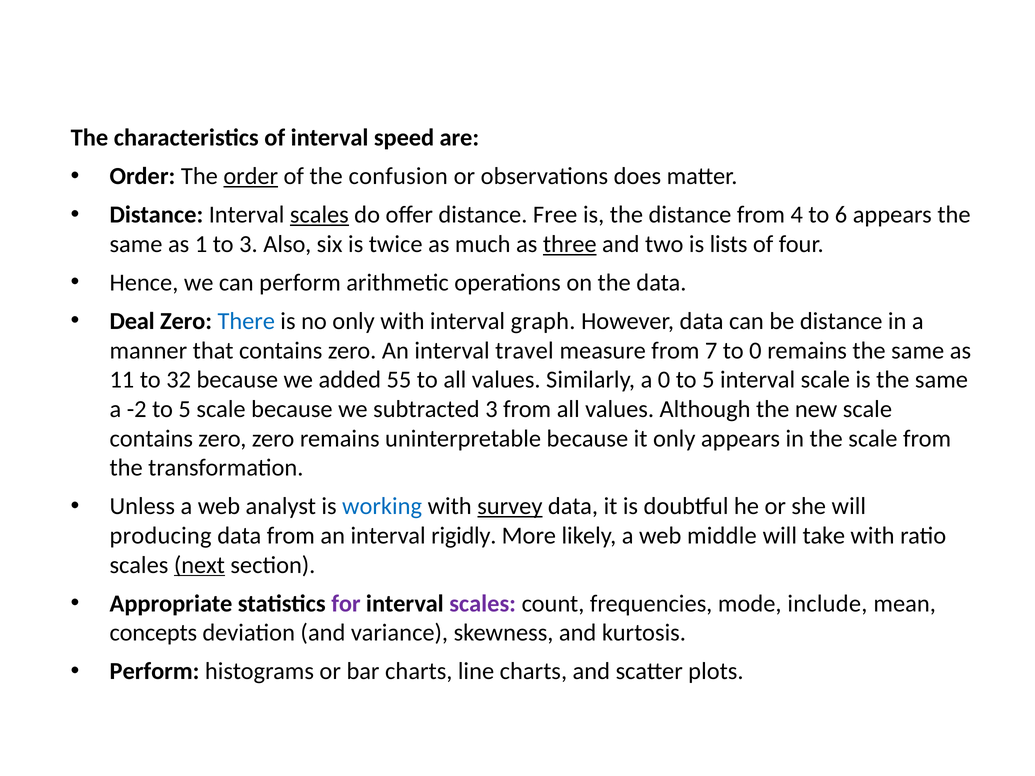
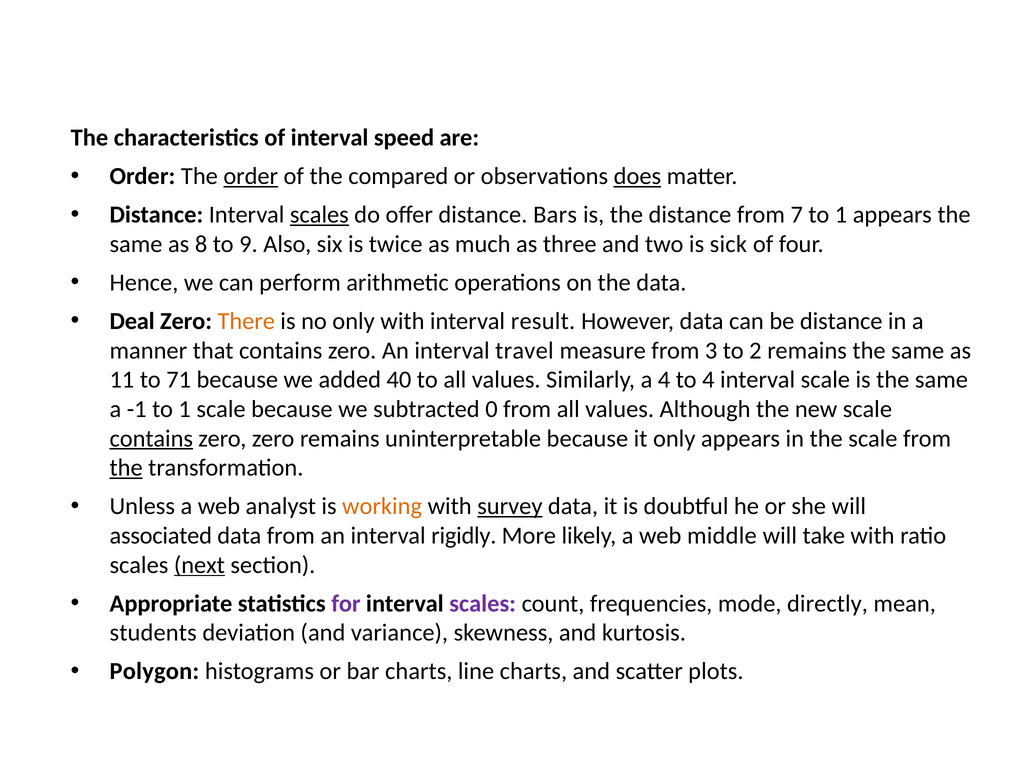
confusion: confusion -> compared (398, 176)
does underline: none -> present (637, 176)
Free: Free -> Bars (555, 215)
4: 4 -> 7 (797, 215)
6: 6 -> 1 (841, 215)
1: 1 -> 8 (201, 244)
to 3: 3 -> 9 (248, 244)
three underline: present -> none (570, 244)
lists: lists -> sick (728, 244)
There colour: blue -> orange (246, 321)
graph: graph -> result (543, 321)
7: 7 -> 3 (711, 351)
to 0: 0 -> 2 (755, 351)
32: 32 -> 71 (179, 380)
55: 55 -> 40 (399, 380)
a 0: 0 -> 4 (664, 380)
5: 5 -> 4 (708, 380)
-2: -2 -> -1 (137, 409)
5: 5 -> 1 (185, 409)
subtracted 3: 3 -> 0 (491, 409)
contains underline: none -> present (151, 439)
the underline: none -> present (126, 468)
working colour: blue -> orange (382, 506)
producing: producing -> associated (161, 536)
include: include -> directly (827, 604)
concepts: concepts -> students (153, 633)
Perform: Perform -> Polygon (154, 672)
